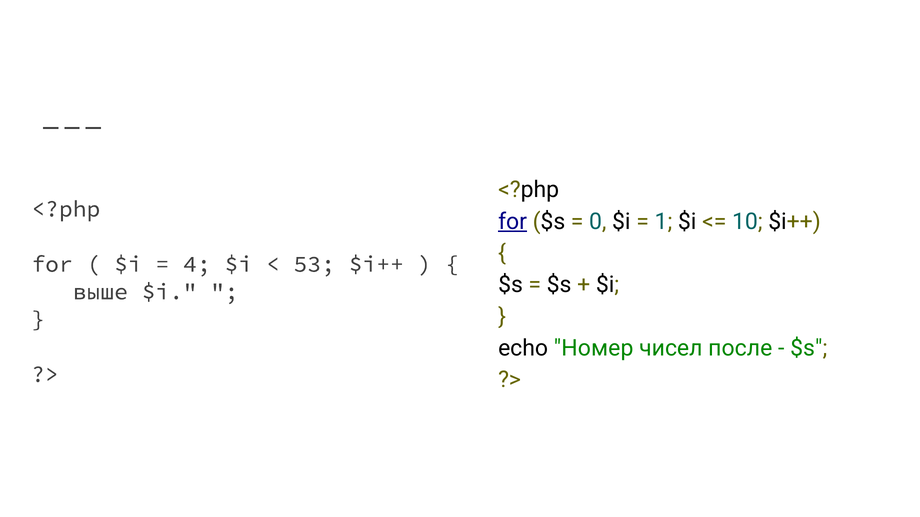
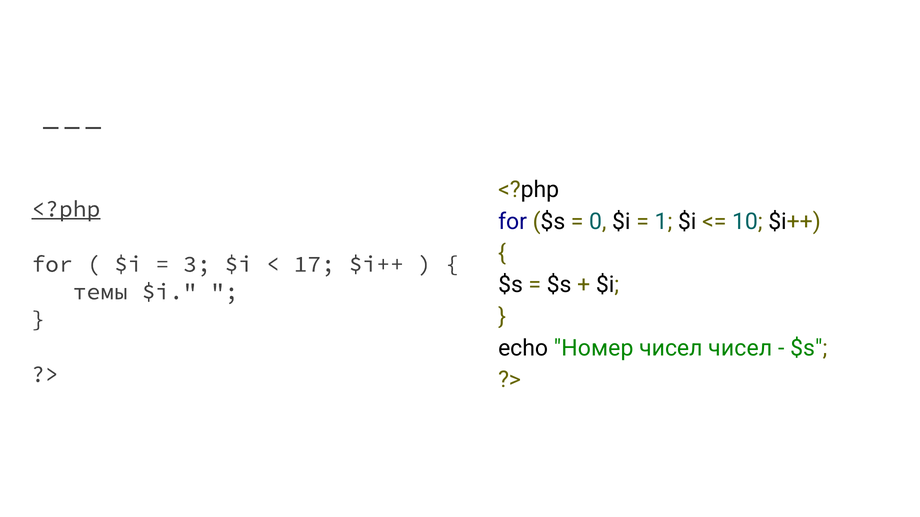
<?php underline: none -> present (66, 209)
for underline: present -> none (513, 222)
4: 4 -> 3 (197, 264)
53: 53 -> 17 (314, 264)
выше: выше -> темы (100, 292)
чисел после: после -> чисел (740, 349)
